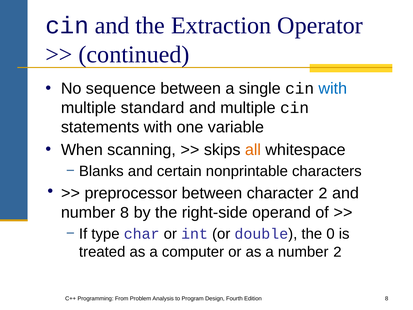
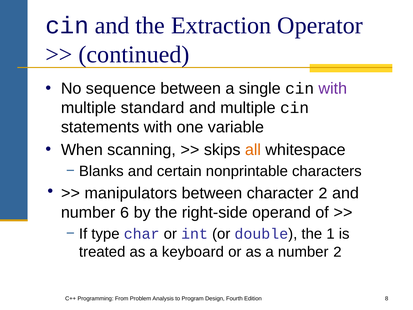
with colour: blue -> purple (333, 89)
preprocessor: preprocessor -> manipulators (131, 193)
number 8: 8 -> 6 (125, 212)
0: 0 -> 1 (330, 234)
computer: computer -> keyboard (193, 252)
